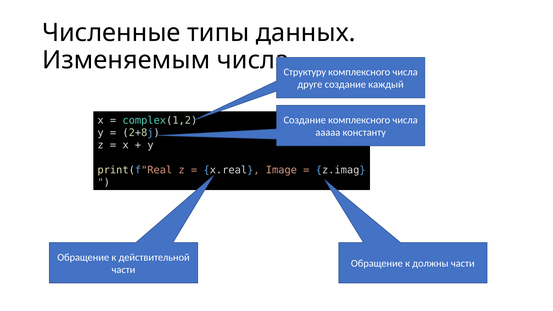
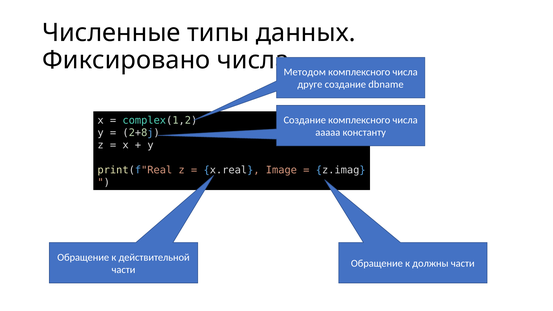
Изменяемым: Изменяемым -> Фиксировано (126, 60)
Структуру: Структуру -> Методом (305, 72)
каждый: каждый -> dbname (386, 85)
